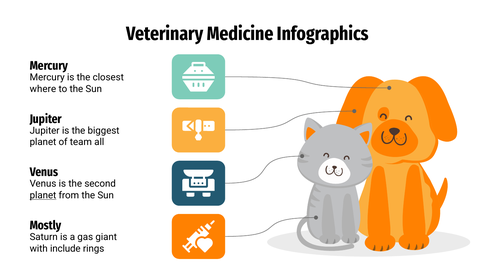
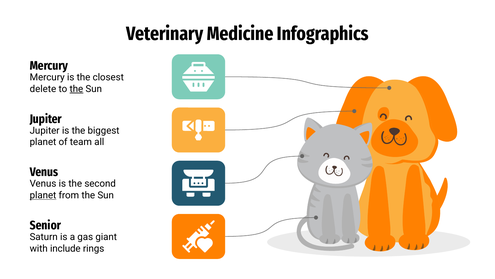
where: where -> delete (43, 89)
the underline: none -> present (76, 89)
Mostly: Mostly -> Senior (45, 225)
